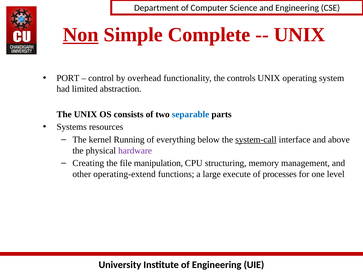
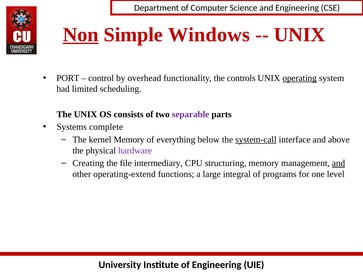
Complete: Complete -> Windows (209, 35)
operating underline: none -> present (300, 78)
abstraction: abstraction -> scheduling (121, 89)
separable colour: blue -> purple (191, 114)
resources: resources -> complete (106, 127)
kernel Running: Running -> Memory (129, 140)
manipulation: manipulation -> intermediary (158, 163)
and underline: none -> present (338, 163)
execute: execute -> integral (237, 174)
processes: processes -> programs (280, 174)
